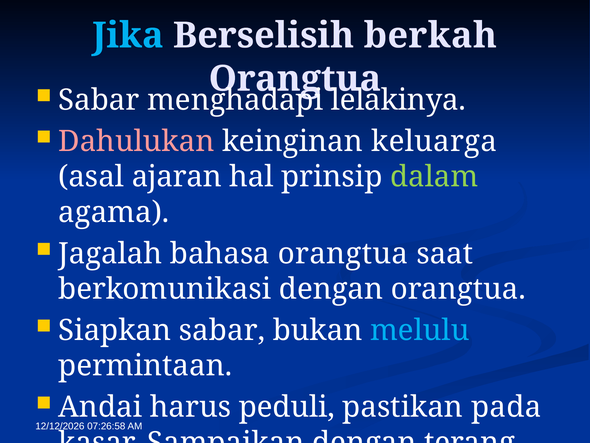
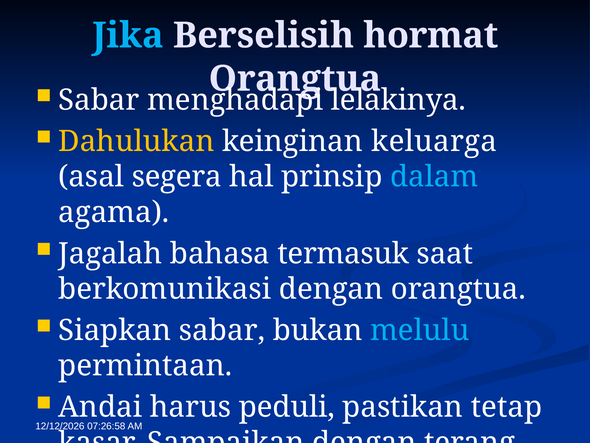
berkah: berkah -> hormat (431, 35)
Dahulukan colour: pink -> yellow (136, 141)
ajaran: ajaran -> segera (177, 177)
dalam colour: light green -> light blue (434, 177)
bahasa orangtua: orangtua -> termasuk (343, 253)
pada: pada -> tetap (507, 407)
